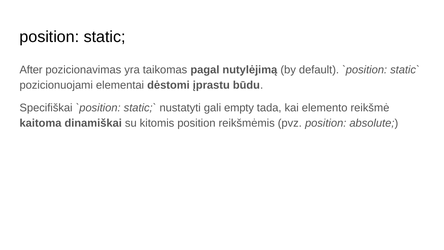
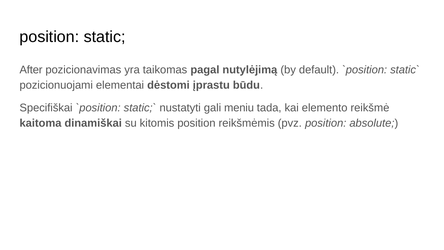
empty: empty -> meniu (239, 108)
